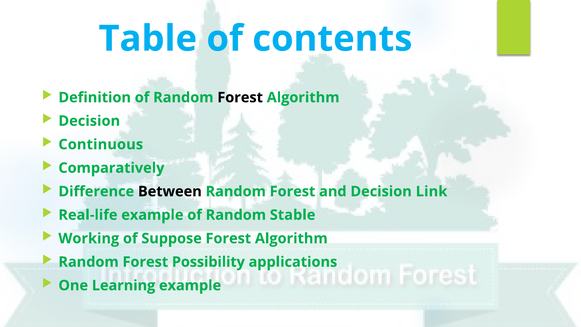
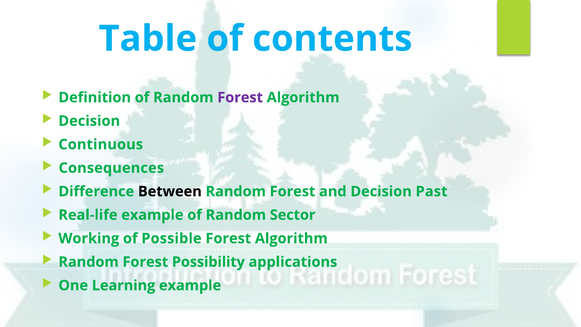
Forest colour: black -> purple (240, 97)
Comparatively: Comparatively -> Consequences (111, 168)
Link: Link -> Past (432, 191)
Stable: Stable -> Sector (293, 215)
Suppose: Suppose -> Possible (171, 238)
